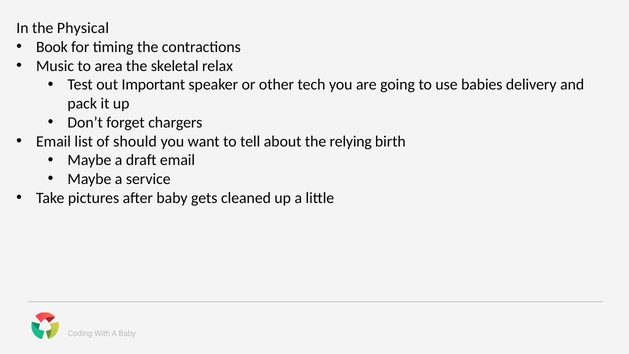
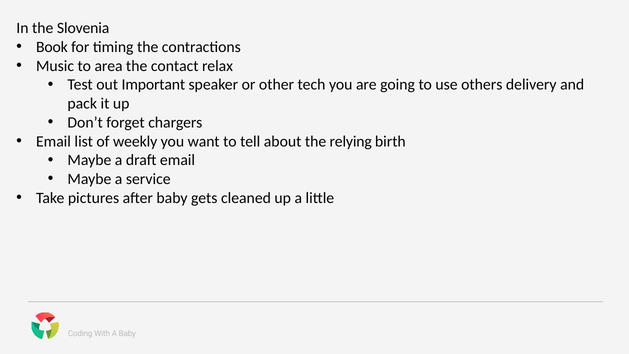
Physical: Physical -> Slovenia (83, 28)
skeletal: skeletal -> contact (175, 66)
babies: babies -> others (482, 85)
should: should -> weekly (135, 141)
